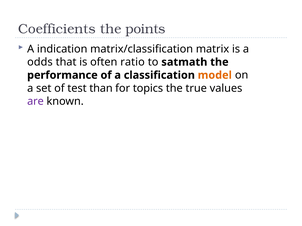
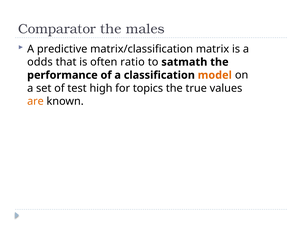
Coefficients: Coefficients -> Comparator (57, 29)
points: points -> males (145, 29)
indication: indication -> predictive (62, 49)
than: than -> high (101, 88)
are colour: purple -> orange (35, 102)
